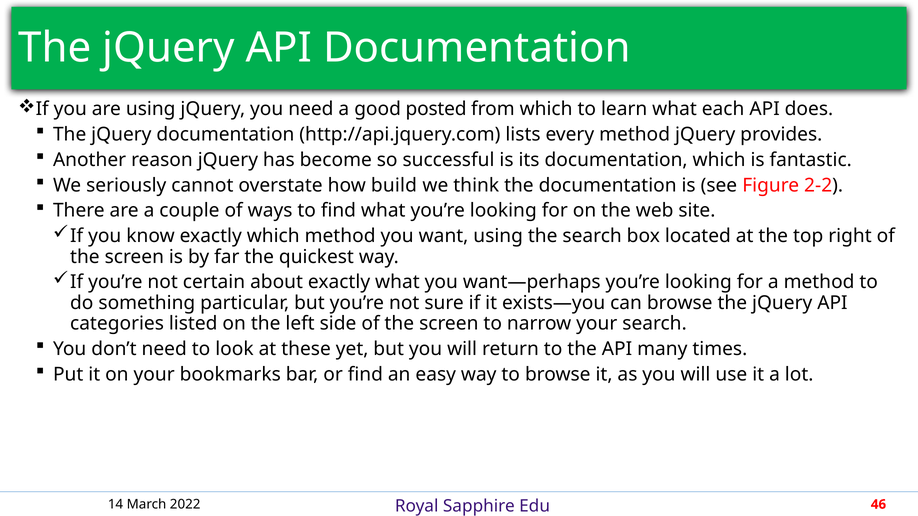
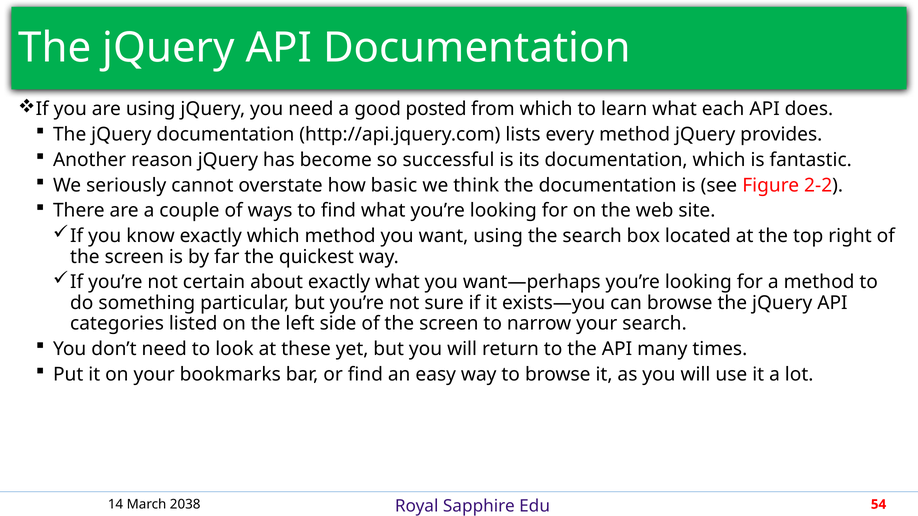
build: build -> basic (394, 185)
2022: 2022 -> 2038 (185, 505)
46: 46 -> 54 (878, 505)
